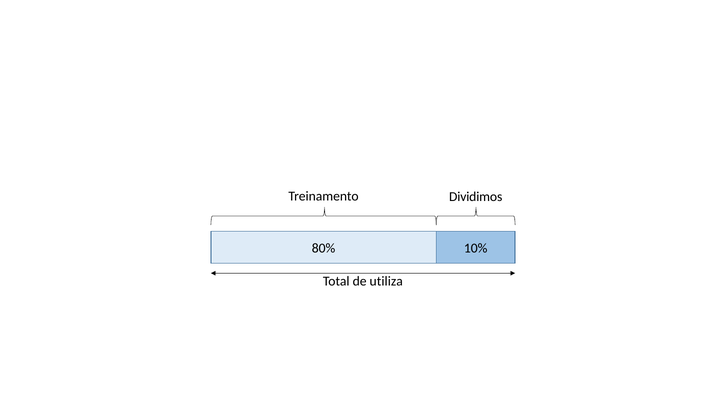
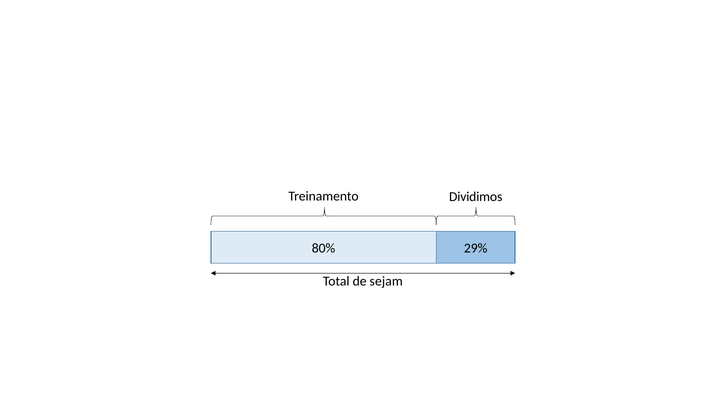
10%: 10% -> 29% (476, 248)
utiliza: utiliza -> sejam (386, 282)
